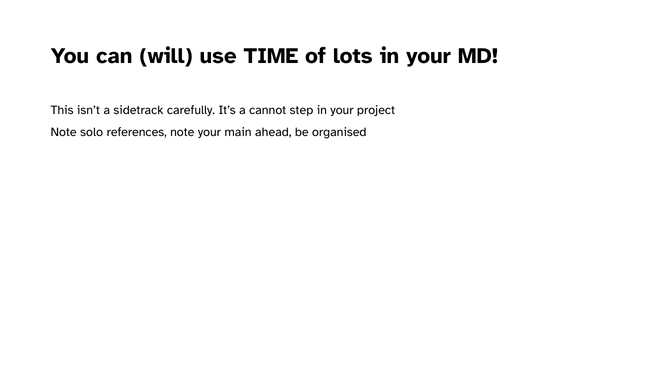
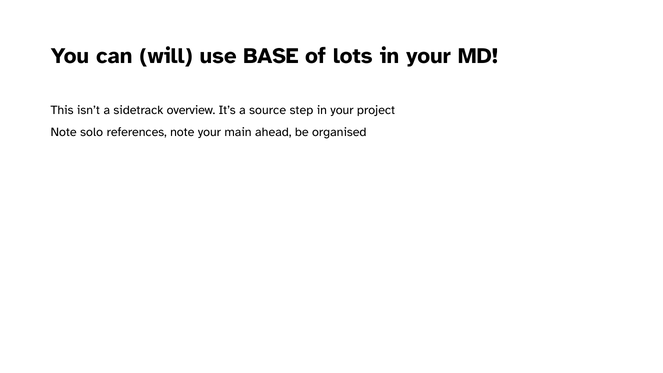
TIME: TIME -> BASE (271, 56)
carefully: carefully -> overview (191, 110)
cannot: cannot -> source (268, 110)
